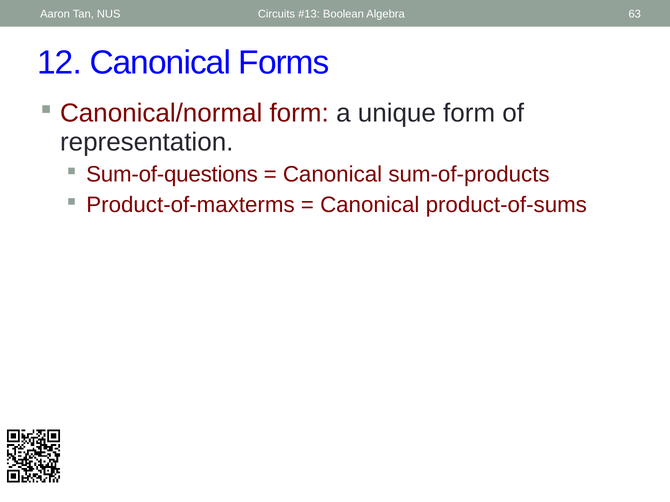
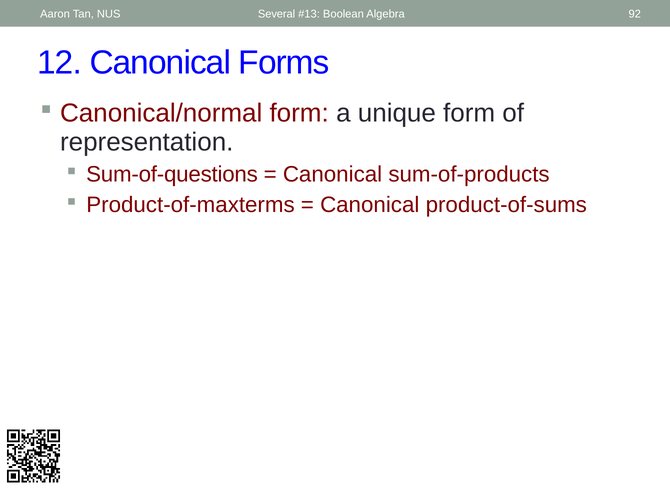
Circuits: Circuits -> Several (277, 14)
63: 63 -> 92 (635, 14)
